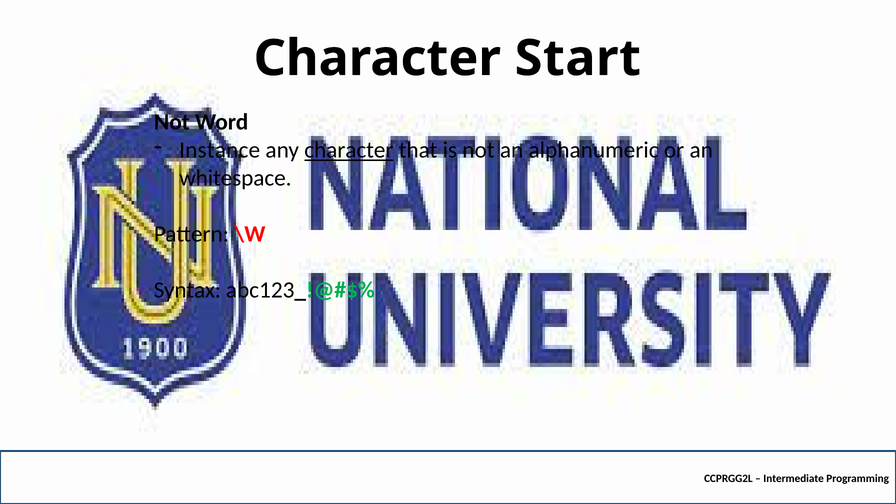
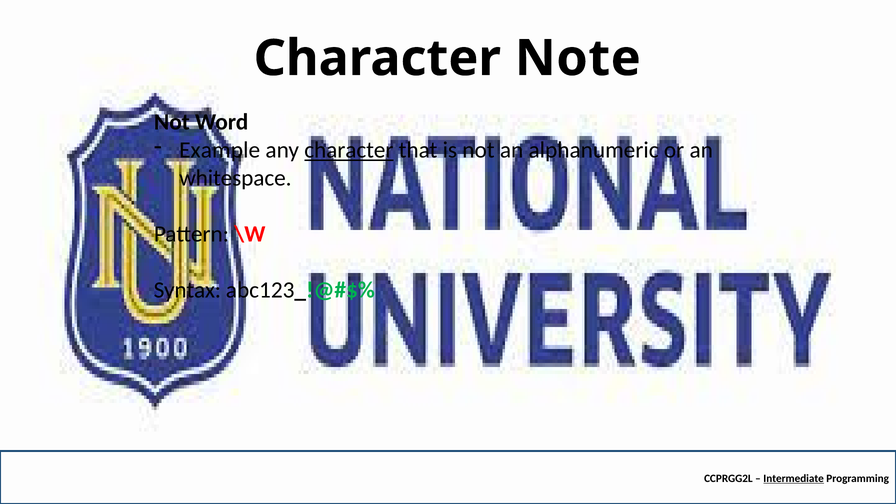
Start: Start -> Note (578, 58)
Instance: Instance -> Example (220, 150)
Intermediate underline: none -> present (794, 478)
